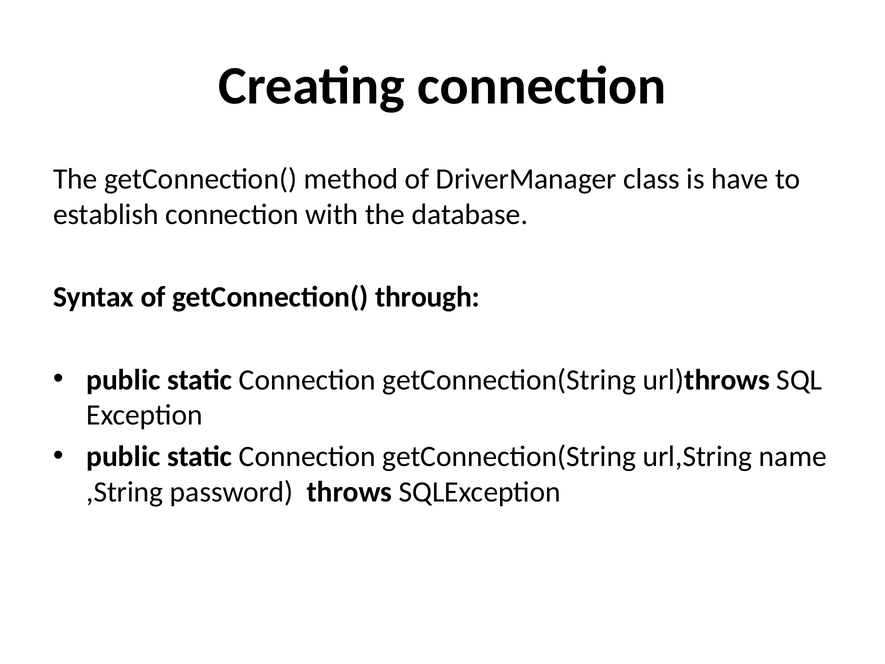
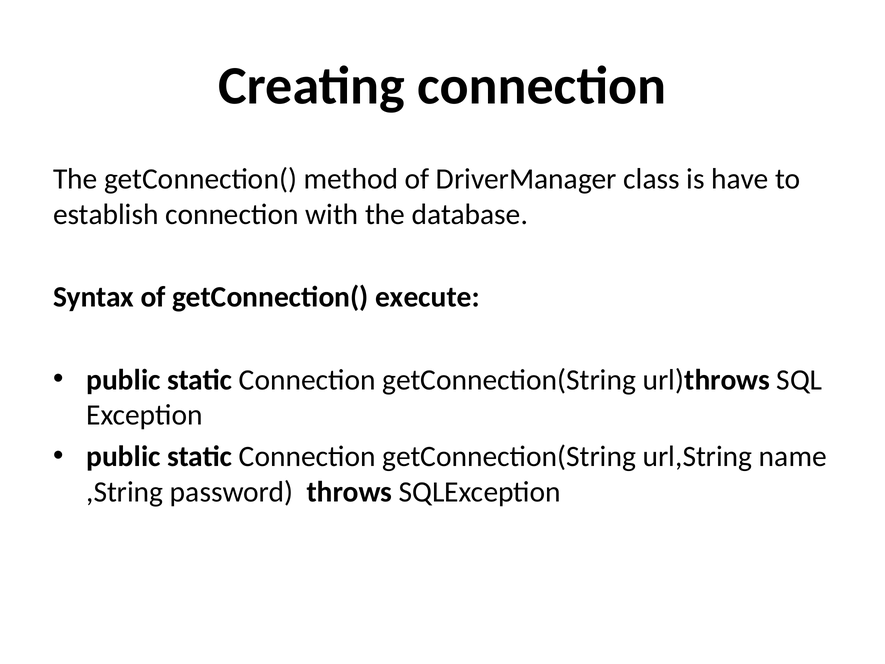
through: through -> execute (427, 297)
